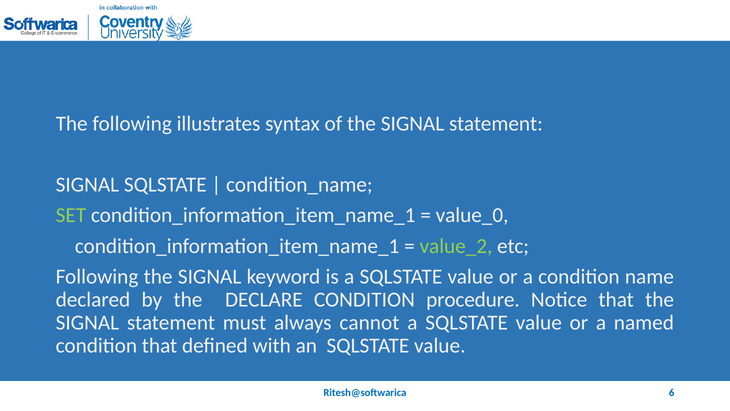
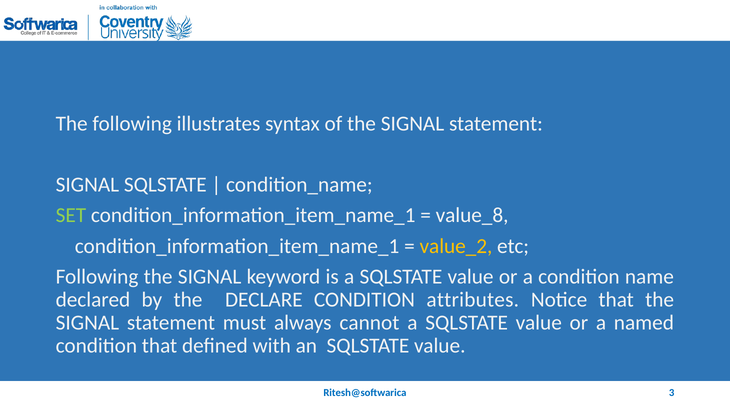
value_0: value_0 -> value_8 (472, 215)
value_2 colour: light green -> yellow (456, 246)
procedure: procedure -> attributes (473, 299)
6: 6 -> 3 (672, 392)
